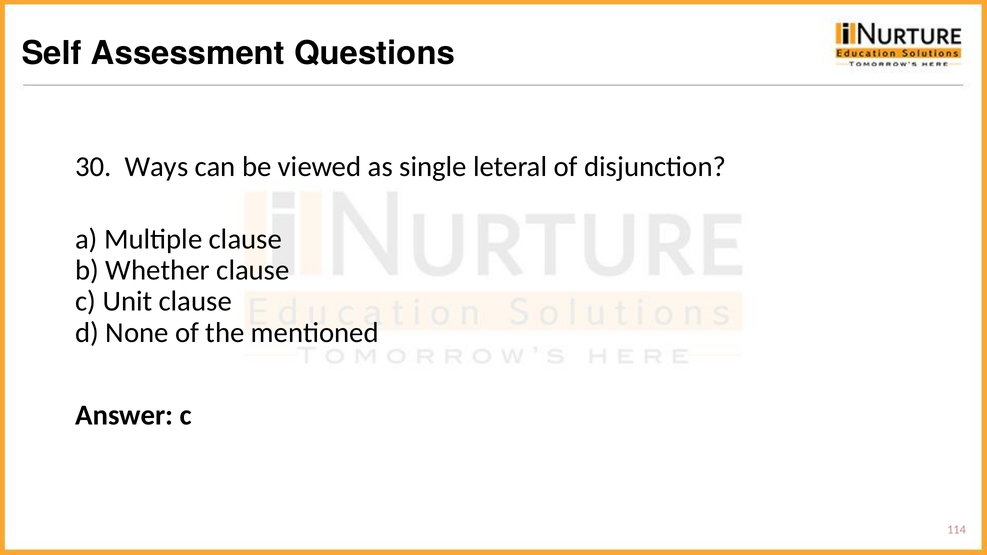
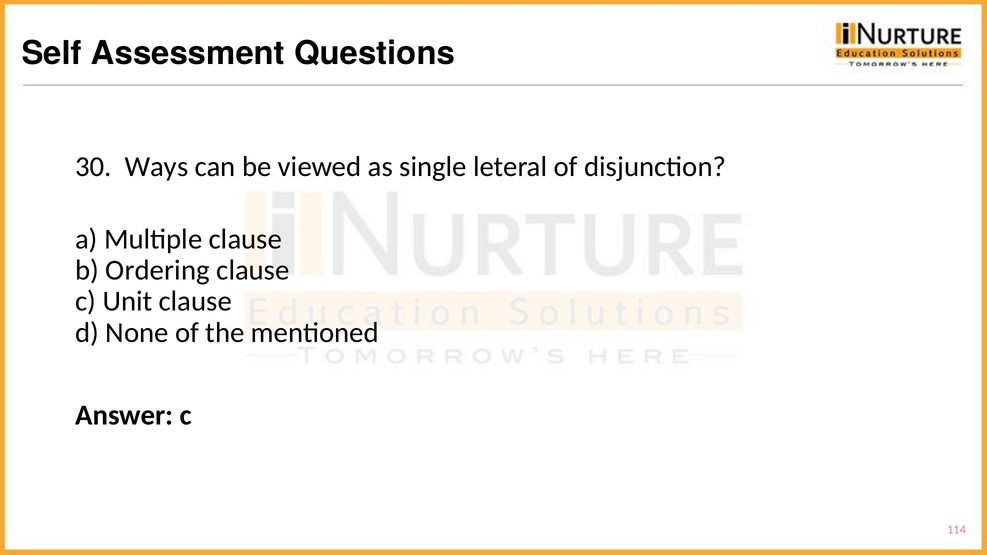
Whether: Whether -> Ordering (158, 270)
